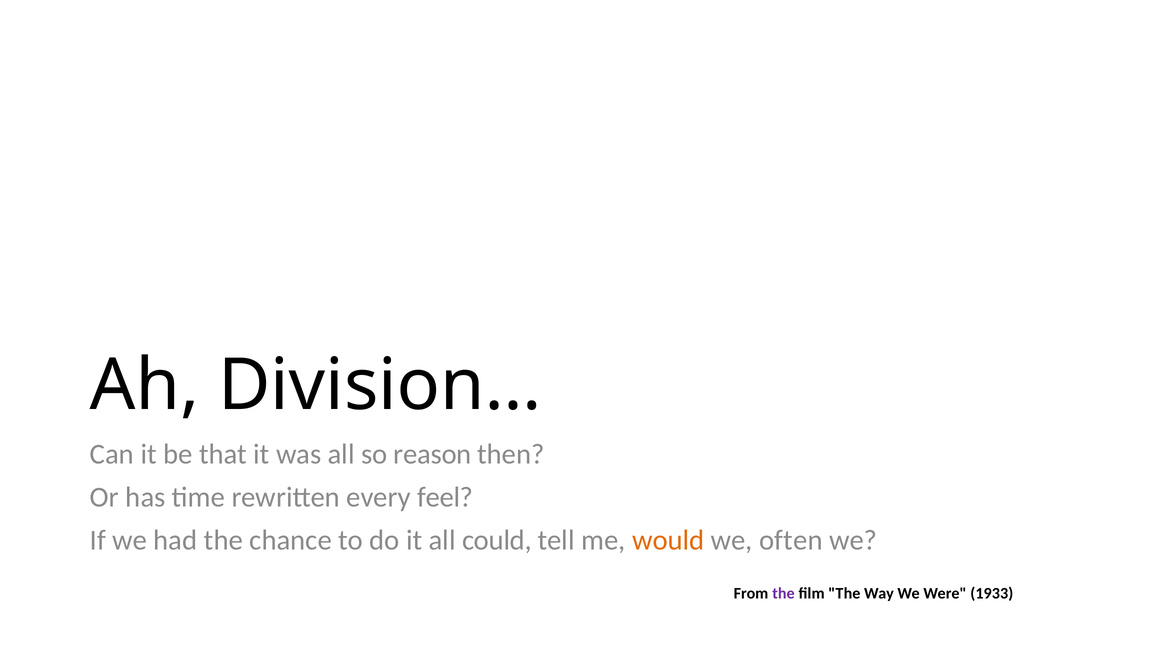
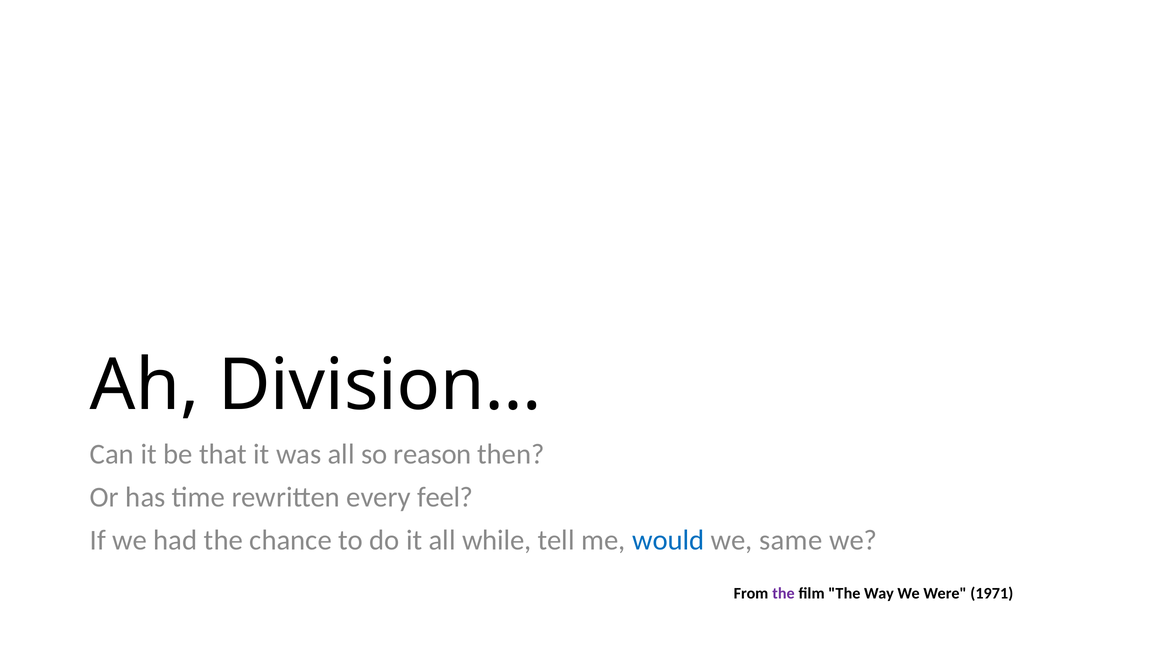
could: could -> while (497, 540)
would colour: orange -> blue (668, 540)
often: often -> same (791, 540)
1933: 1933 -> 1971 (992, 593)
